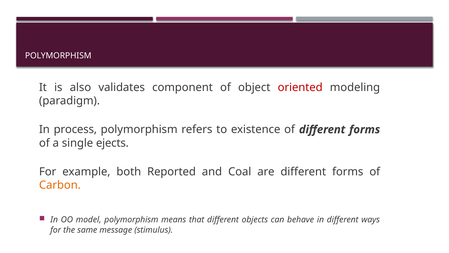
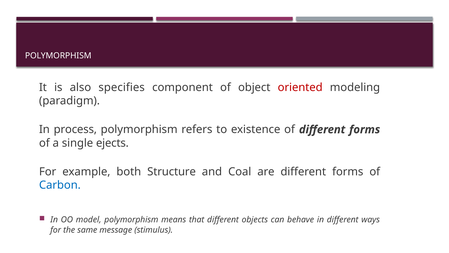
validates: validates -> specifies (122, 87)
Reported: Reported -> Structure (172, 171)
Carbon colour: orange -> blue (60, 185)
